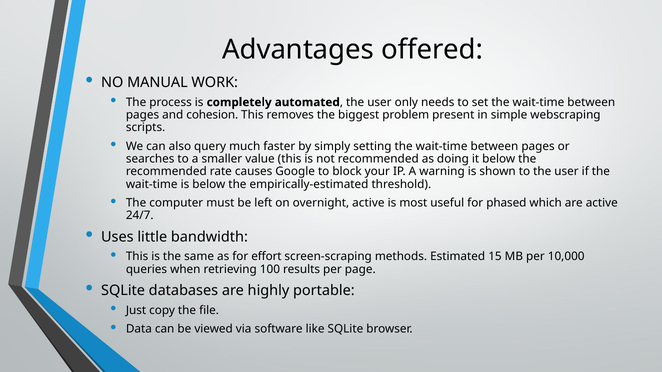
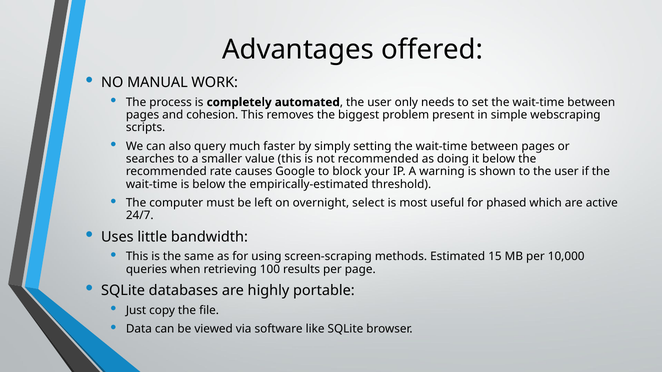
overnight active: active -> select (368, 203)
effort: effort -> using (266, 257)
